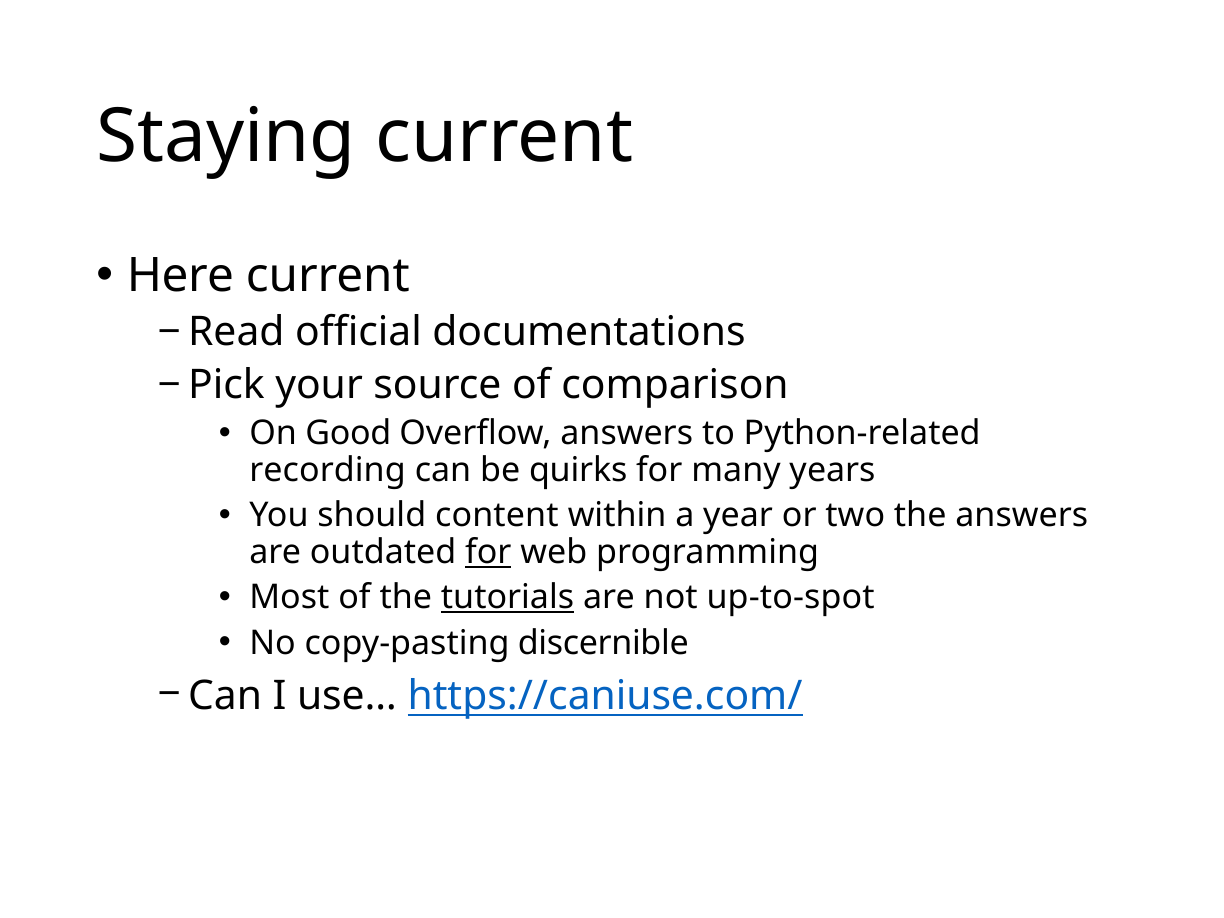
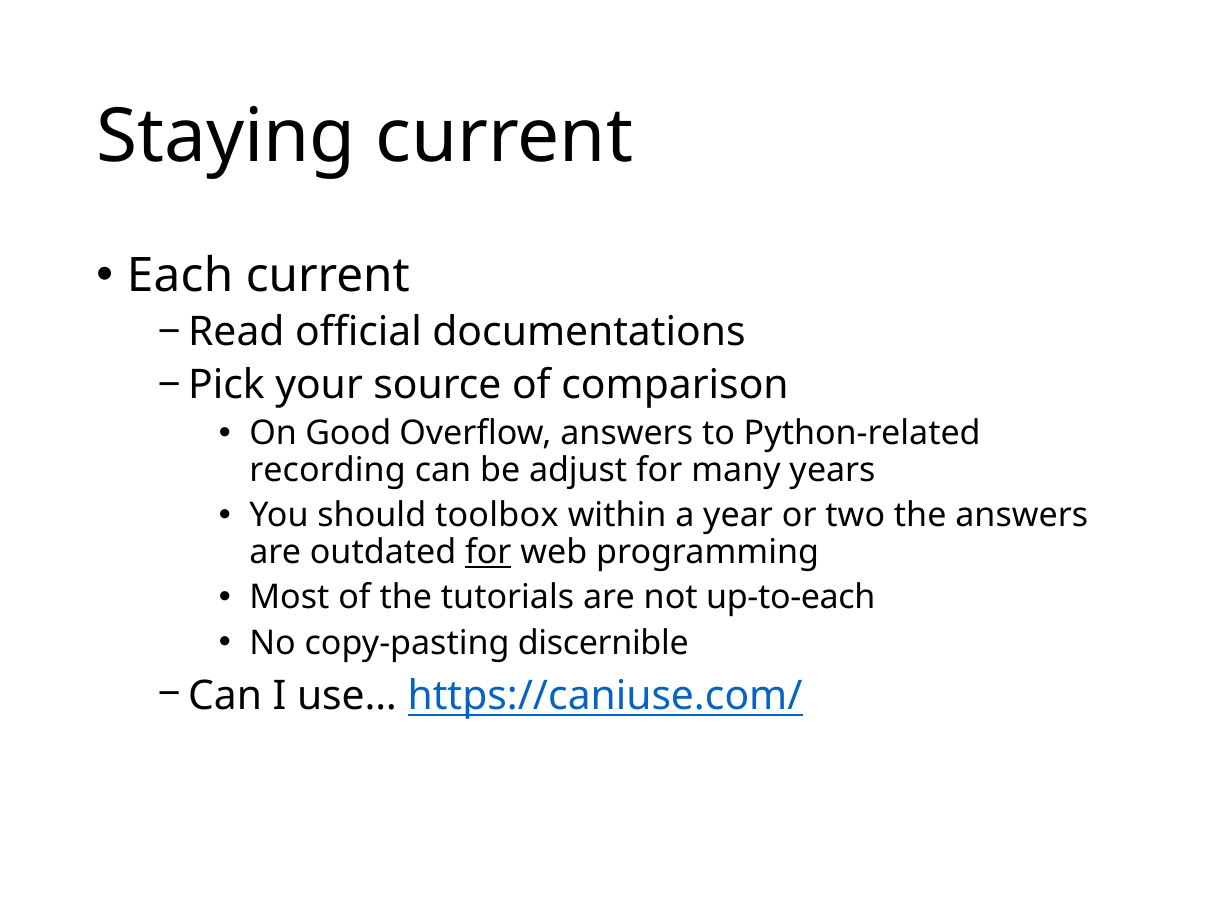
Here: Here -> Each (180, 276)
quirks: quirks -> adjust (578, 470)
content: content -> toolbox (497, 516)
tutorials underline: present -> none (508, 598)
up-to-spot: up-to-spot -> up-to-each (791, 598)
